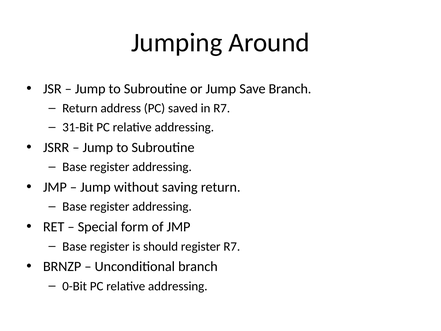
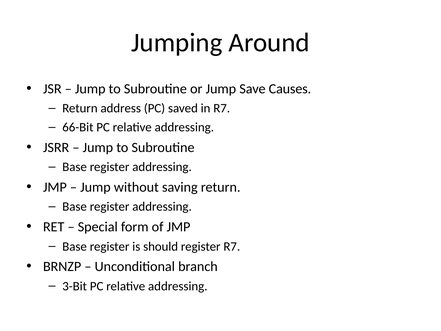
Save Branch: Branch -> Causes (290, 89)
31-Bit: 31-Bit -> 66-Bit (78, 127)
0-Bit: 0-Bit -> 3-Bit (75, 286)
